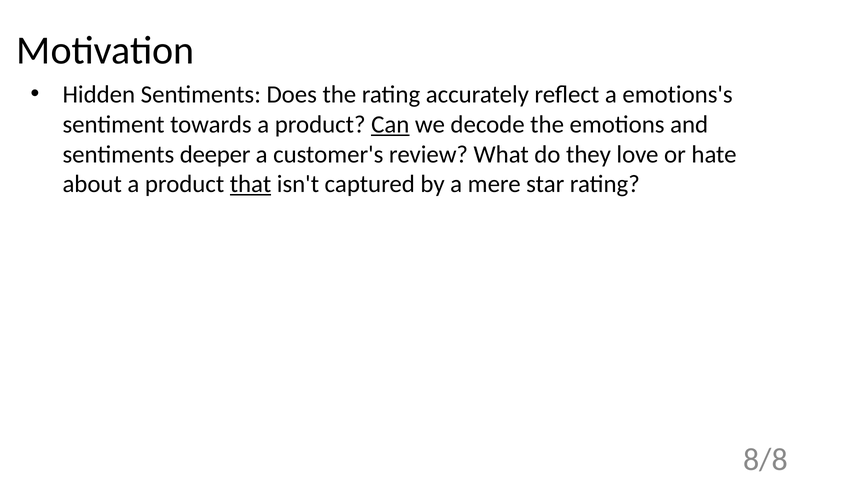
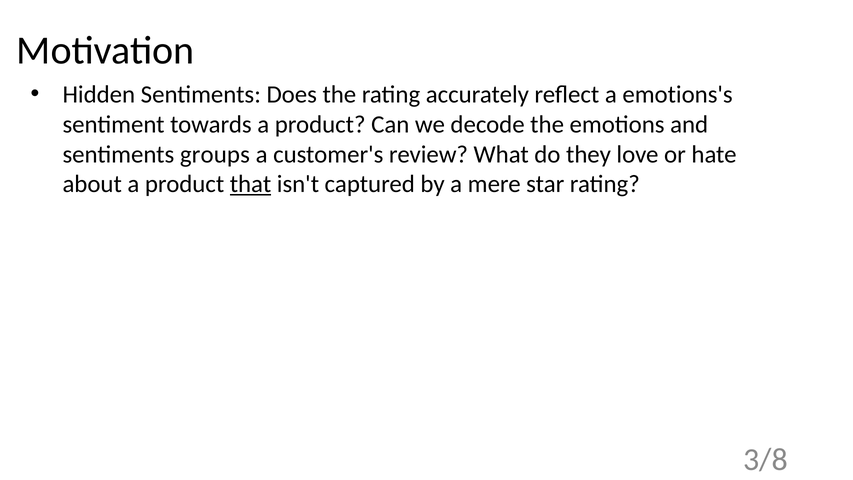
Can underline: present -> none (390, 124)
deeper: deeper -> groups (215, 154)
8/8: 8/8 -> 3/8 (766, 460)
